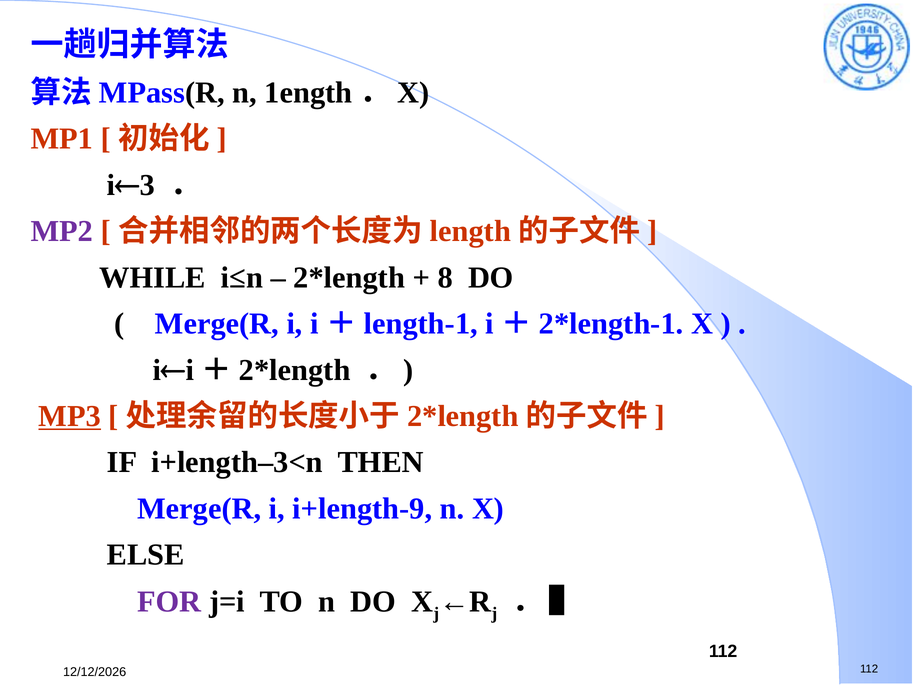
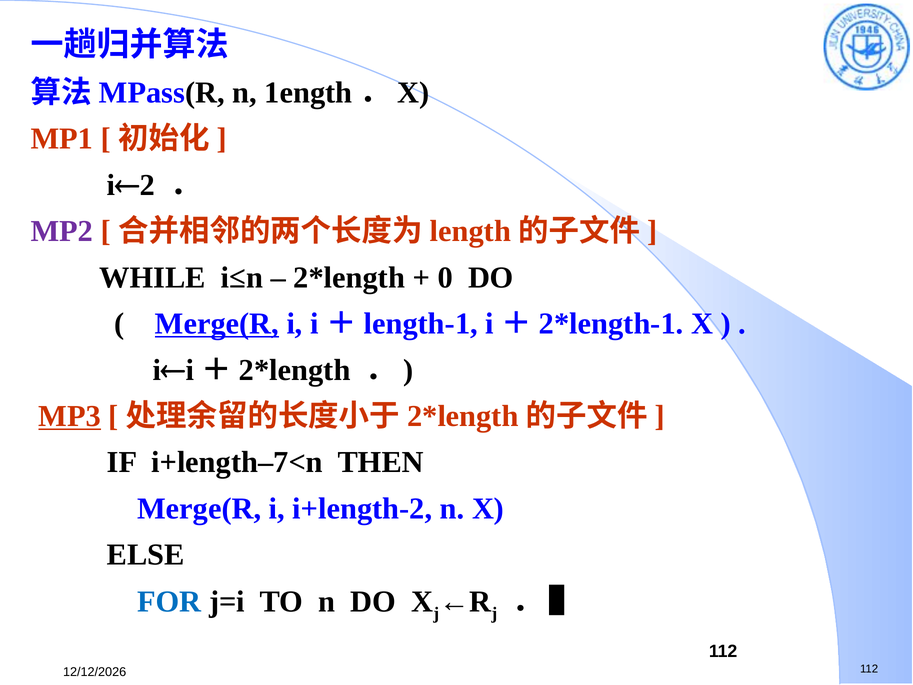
3: 3 -> 2 (148, 185)
8: 8 -> 0 (445, 277)
Merge(R underline: none -> present (217, 324)
i+length–3<n: i+length–3<n -> i+length–7<n (237, 462)
i+length-9: i+length-9 -> i+length-2 (362, 508)
FOR colour: purple -> blue (169, 601)
